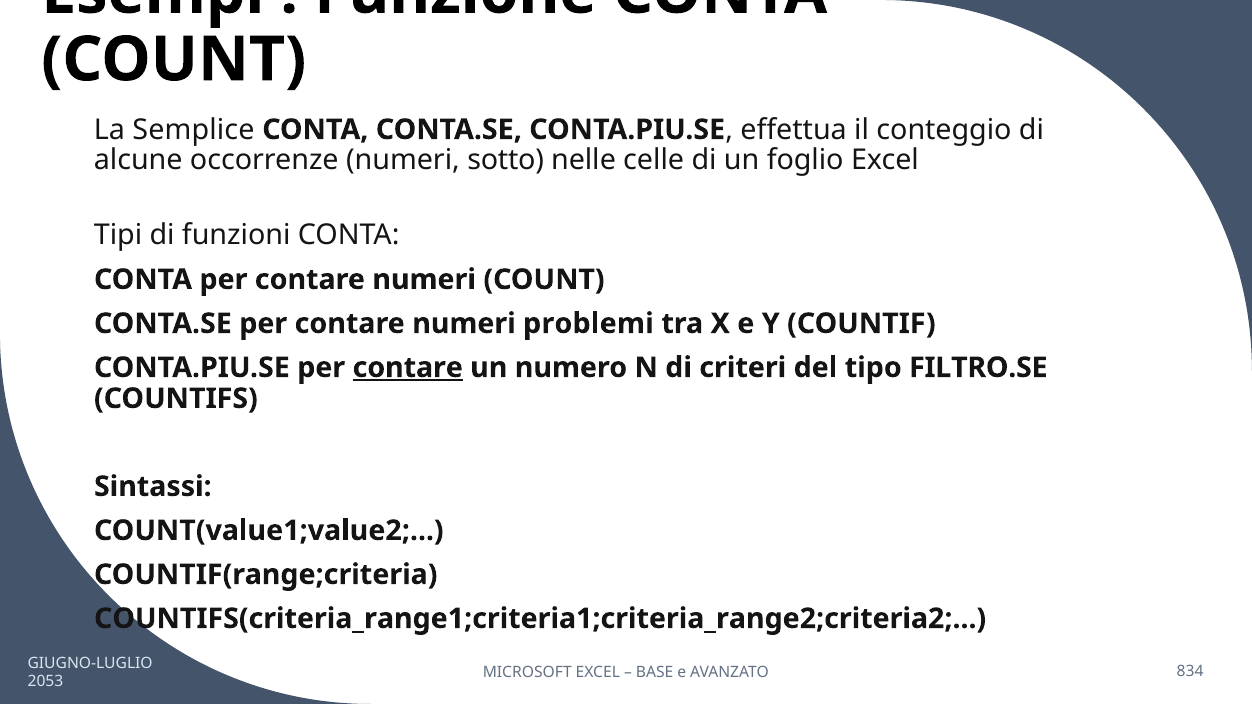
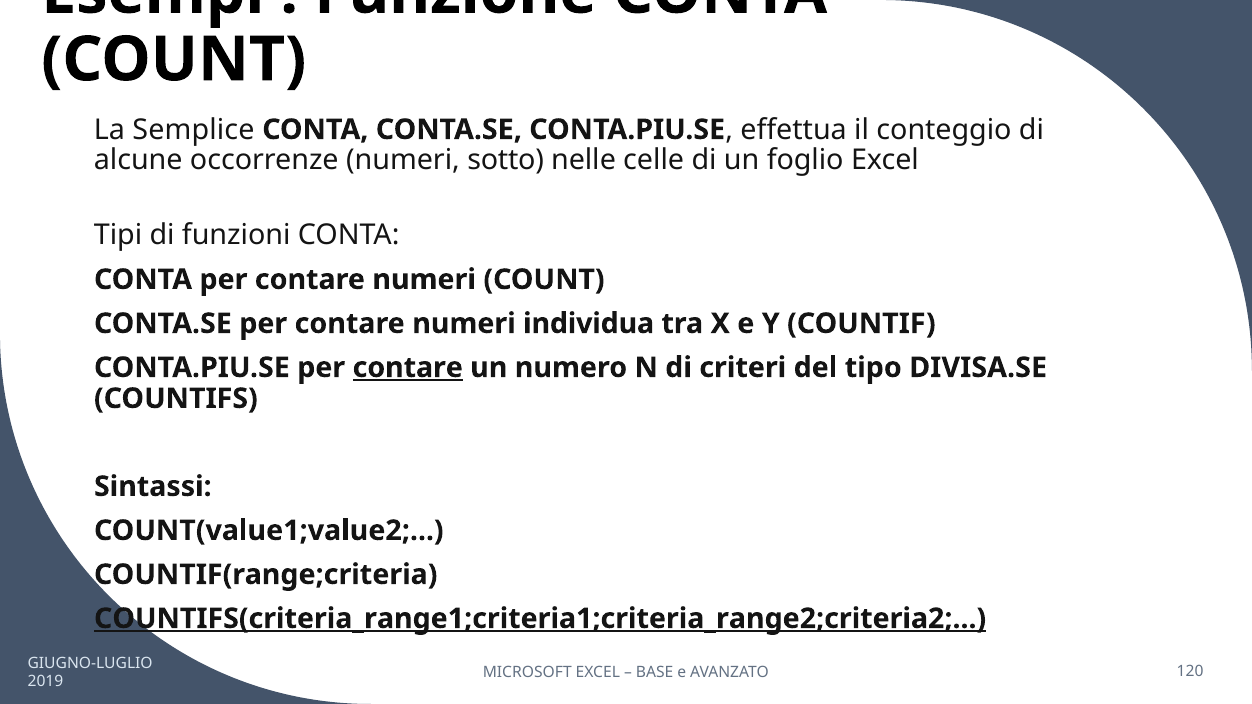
problemi: problemi -> individua (589, 324)
FILTRO.SE: FILTRO.SE -> DIVISA.SE (978, 368)
COUNTIFS(criteria_range1;criteria1;criteria_range2;criteria2 underline: none -> present (540, 619)
834: 834 -> 120 (1190, 671)
2053: 2053 -> 2019 (46, 682)
